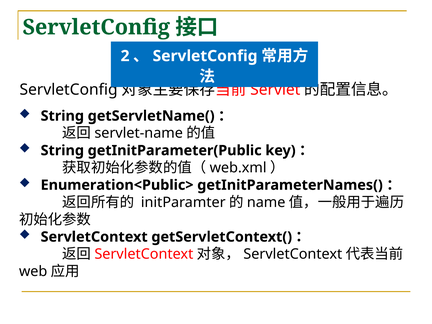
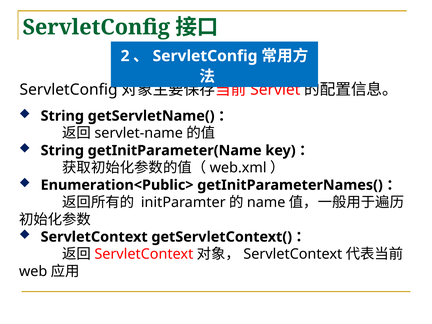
getInitParameter(Public: getInitParameter(Public -> getInitParameter(Name (175, 150)
